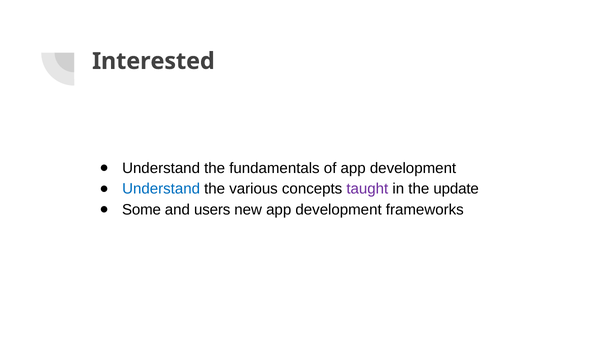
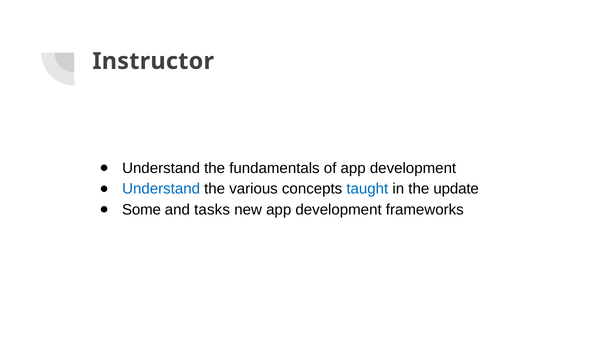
Interested: Interested -> Instructor (153, 61)
taught colour: purple -> blue (367, 189)
users: users -> tasks (212, 210)
